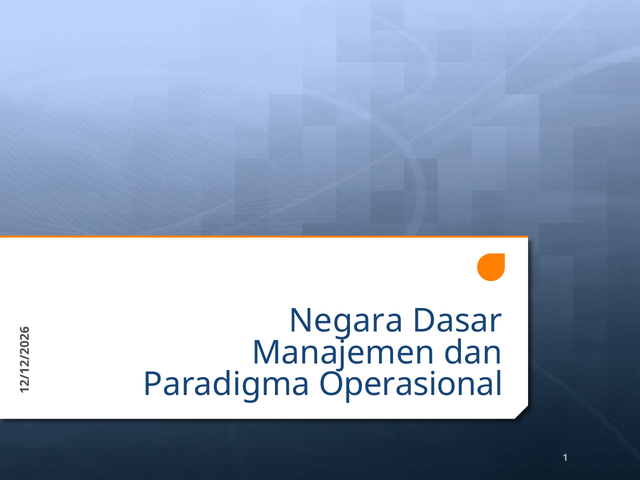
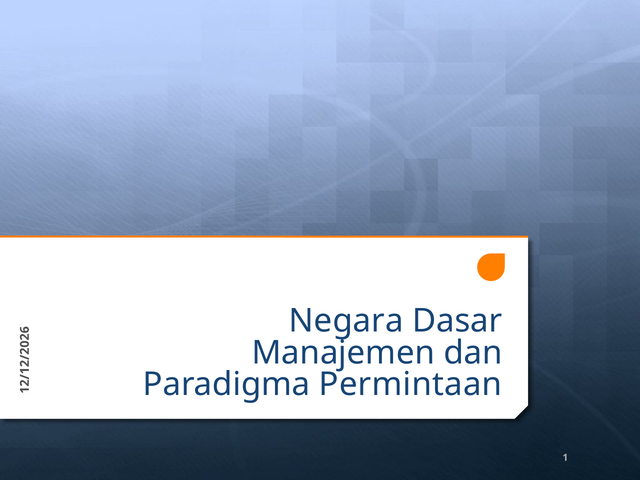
Operasional: Operasional -> Permintaan (410, 384)
